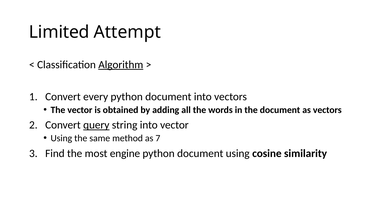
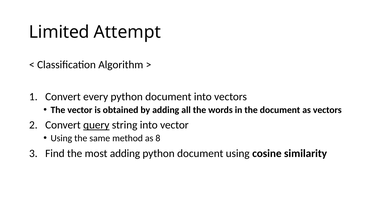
Algorithm underline: present -> none (121, 65)
7: 7 -> 8 (158, 138)
most engine: engine -> adding (125, 153)
